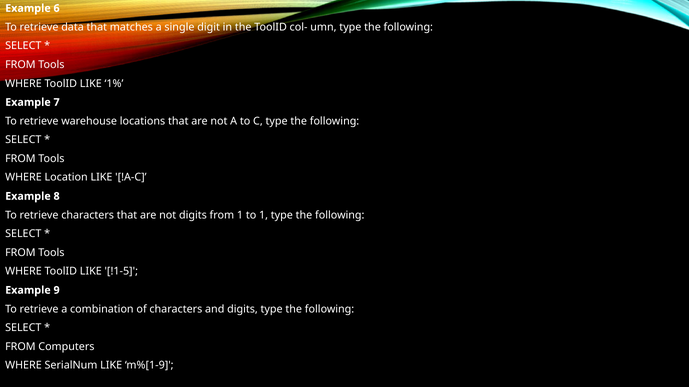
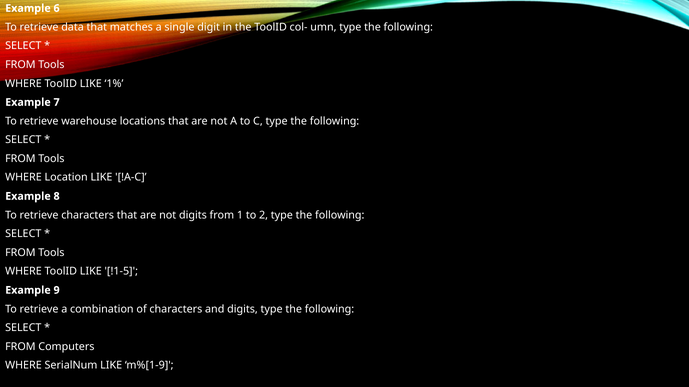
to 1: 1 -> 2 (264, 215)
